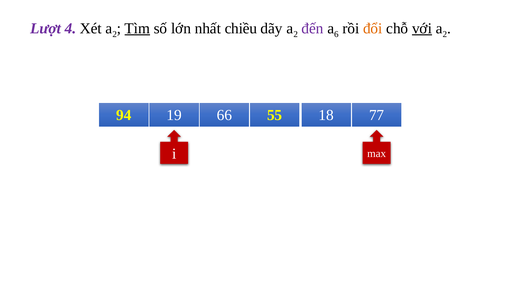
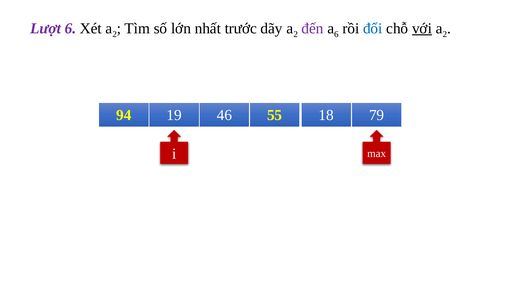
Lượt 4: 4 -> 6 (70, 28)
Tìm underline: present -> none (137, 28)
chiều: chiều -> trước (241, 28)
đổi colour: orange -> blue (373, 28)
66: 66 -> 46 (224, 115)
77: 77 -> 79 (377, 115)
